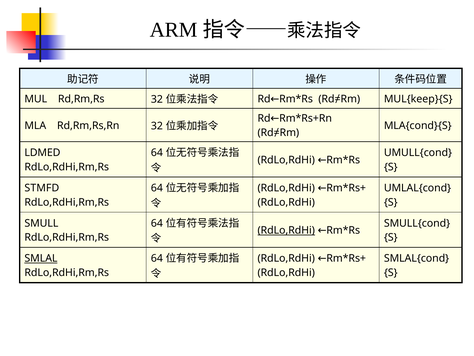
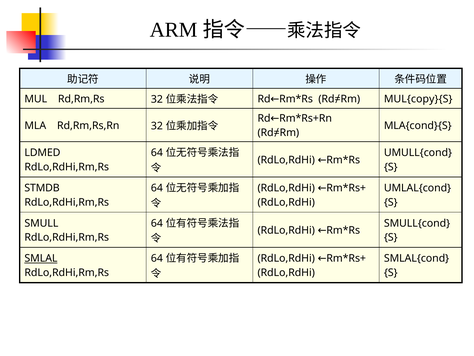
MUL{keep}{S: MUL{keep}{S -> MUL{copy}{S (418, 99)
STMFD: STMFD -> STMDB (42, 188)
RdLo,RdHi underline: present -> none (286, 230)
